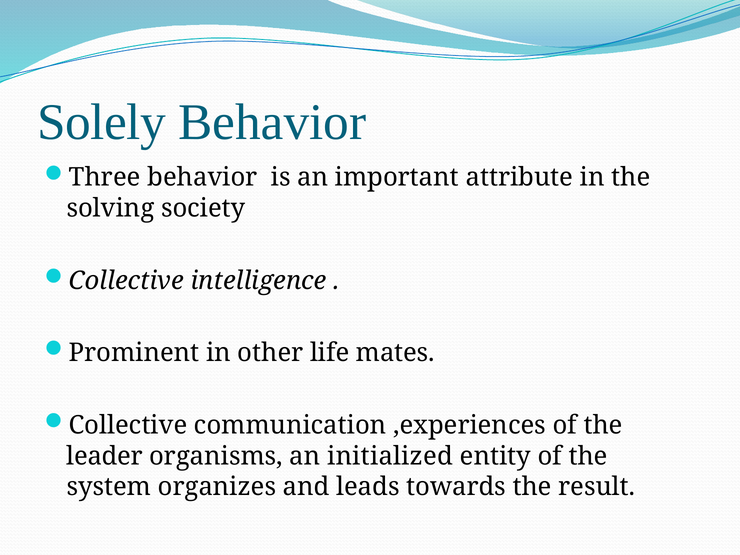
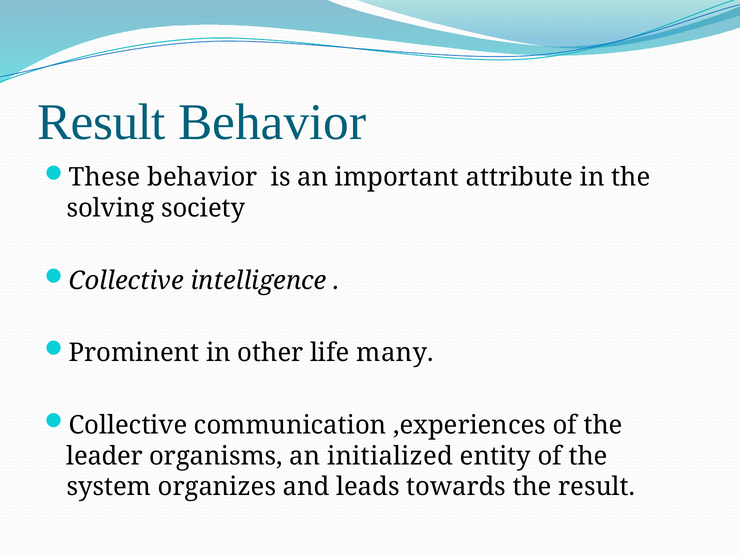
Solely: Solely -> Result (101, 122)
Three: Three -> These (105, 178)
mates: mates -> many (395, 353)
